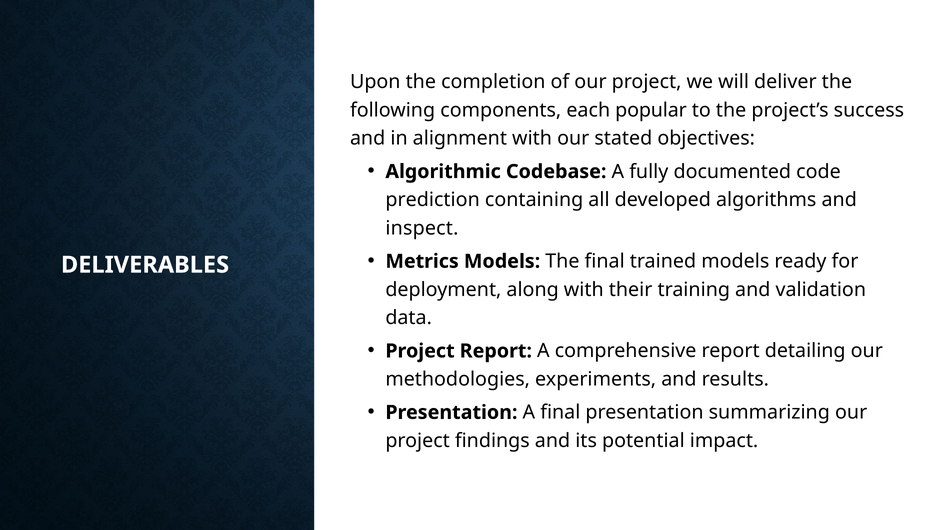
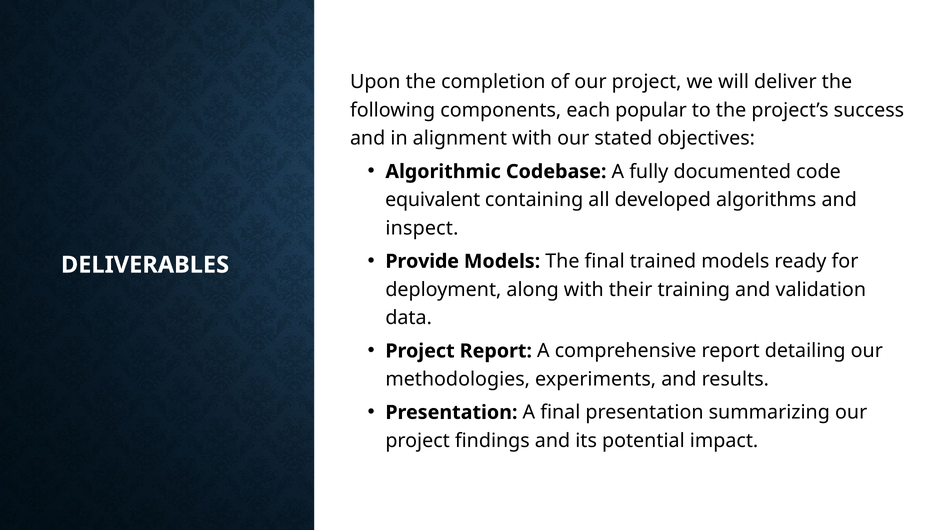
prediction: prediction -> equivalent (433, 200)
Metrics: Metrics -> Provide (422, 262)
